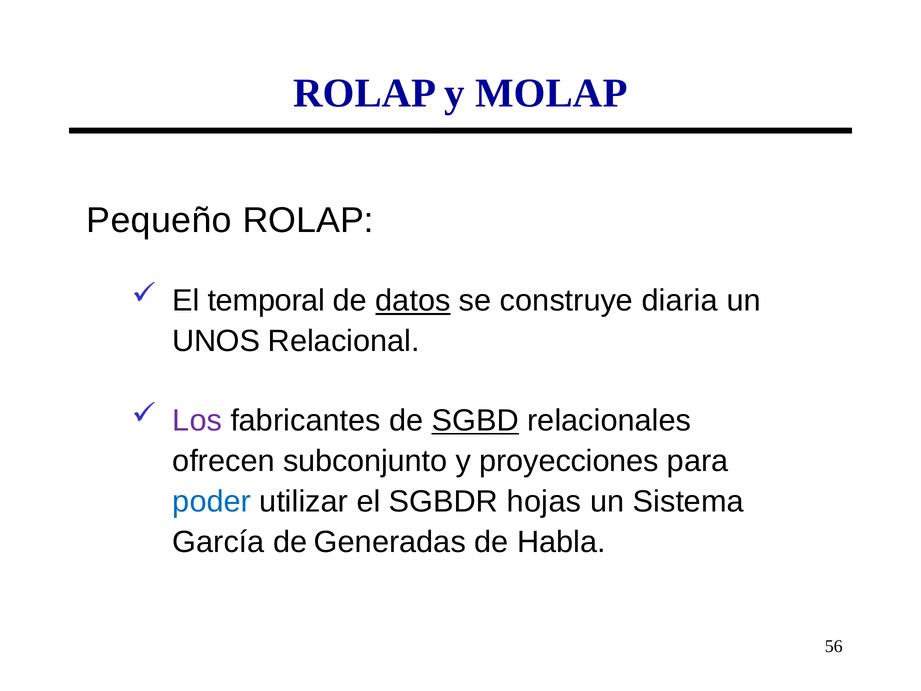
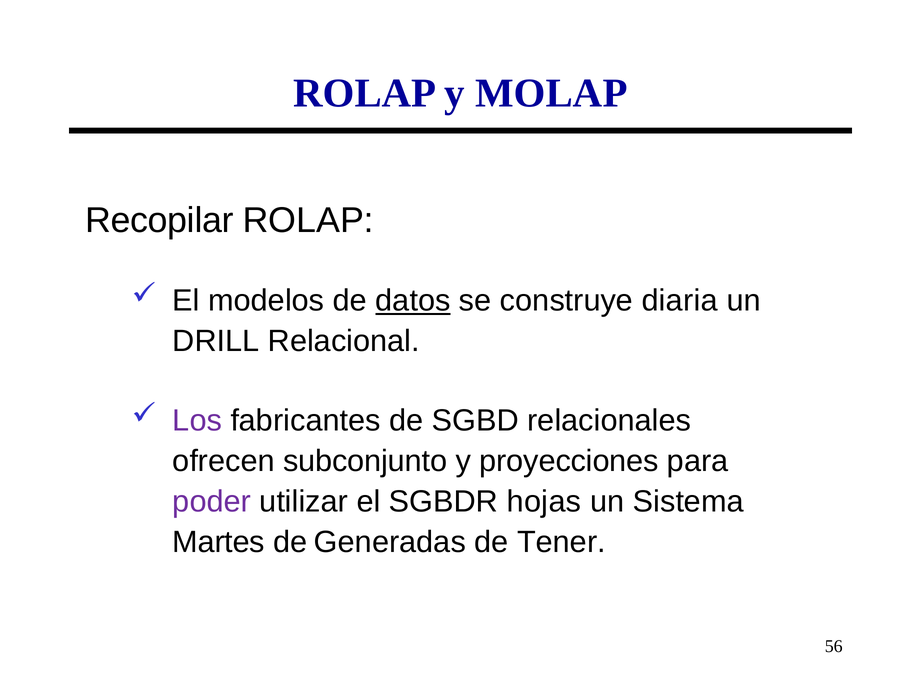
Pequeño: Pequeño -> Recopilar (159, 220)
temporal: temporal -> modelos (266, 301)
UNOS: UNOS -> DRILL (216, 341)
SGBD underline: present -> none (475, 420)
poder colour: blue -> purple (212, 501)
García: García -> Martes (219, 542)
Habla: Habla -> Tener (561, 542)
